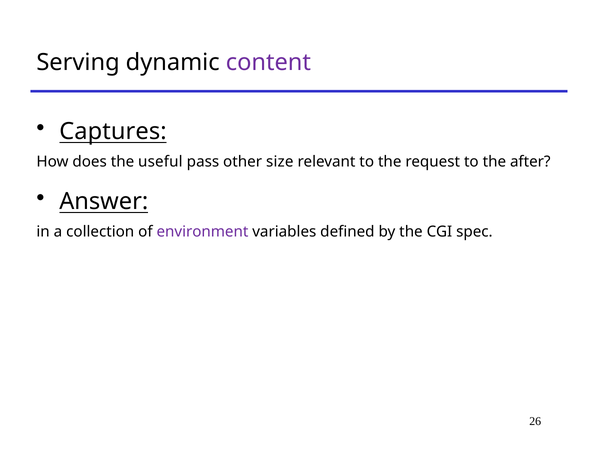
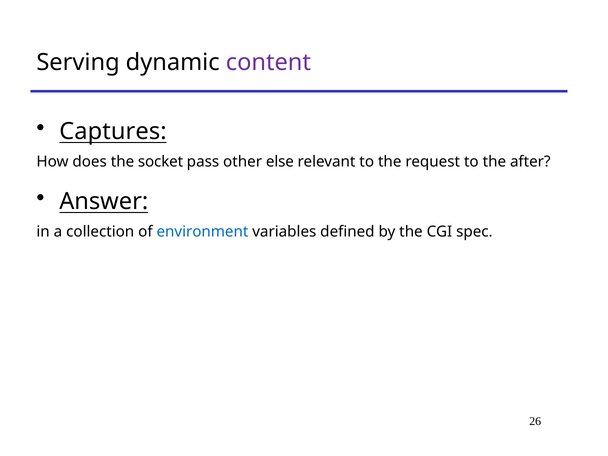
useful: useful -> socket (161, 162)
size: size -> else (280, 162)
environment colour: purple -> blue (202, 232)
